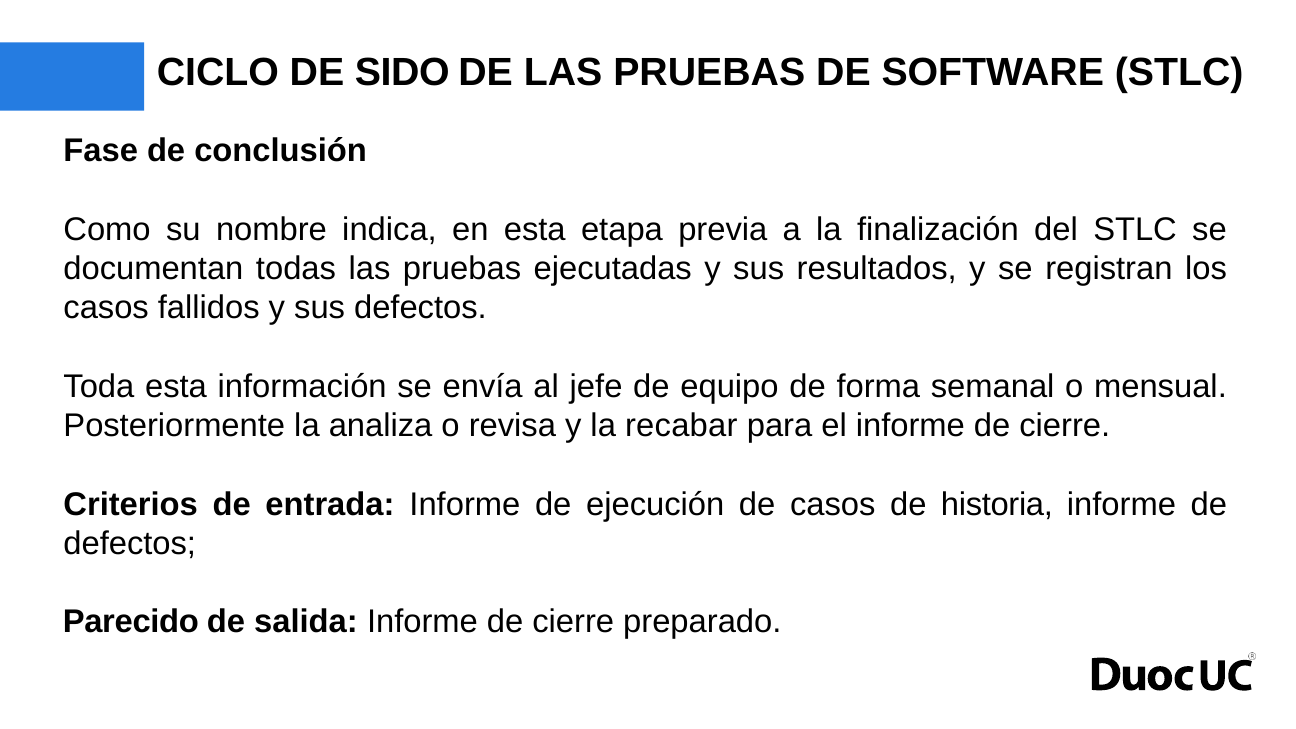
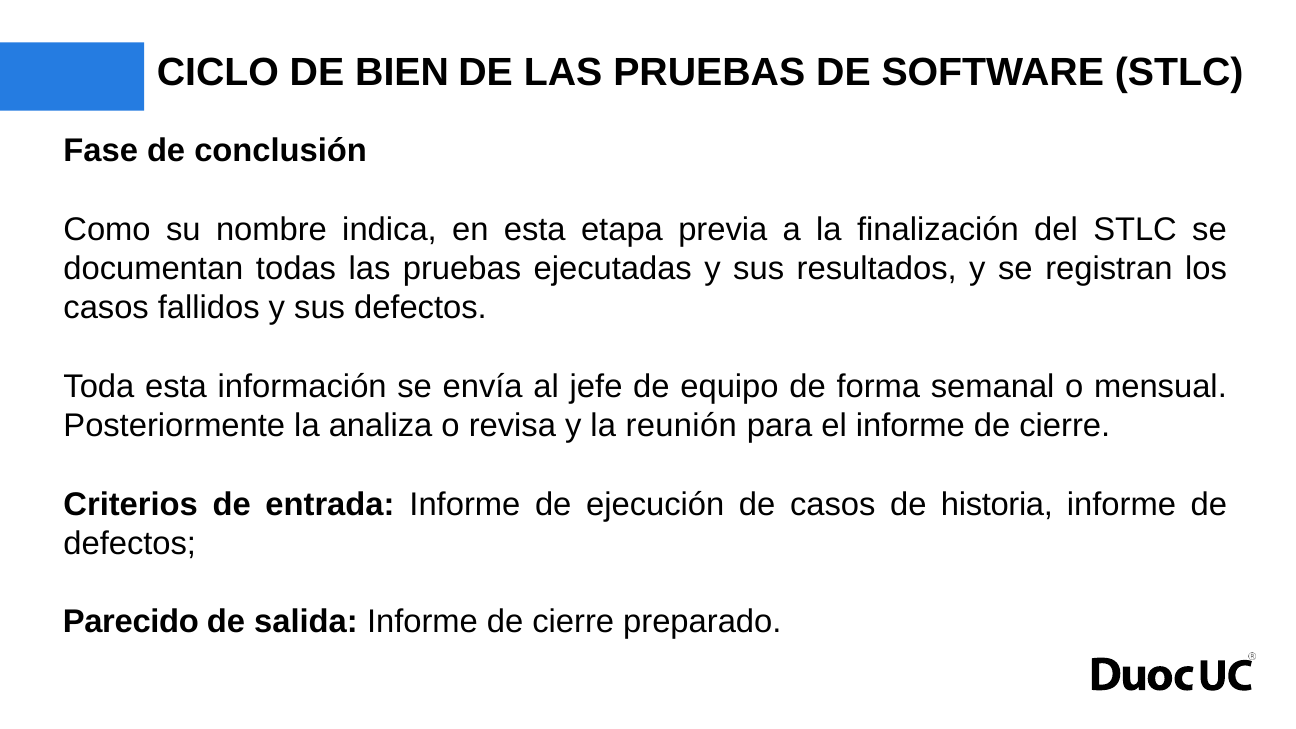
SIDO: SIDO -> BIEN (402, 72)
recabar: recabar -> reunión (681, 426)
